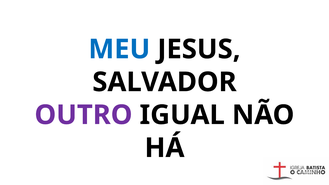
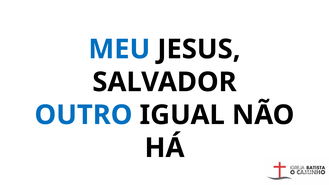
OUTRO colour: purple -> blue (83, 115)
